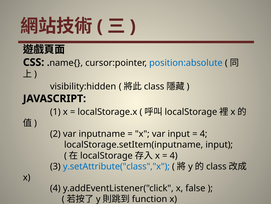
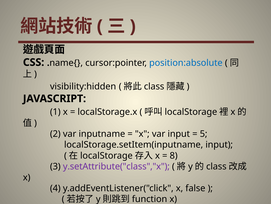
4: 4 -> 5 (204, 133)
4: 4 -> 8 (174, 155)
y.setAttribute("class","x colour: blue -> purple (116, 166)
